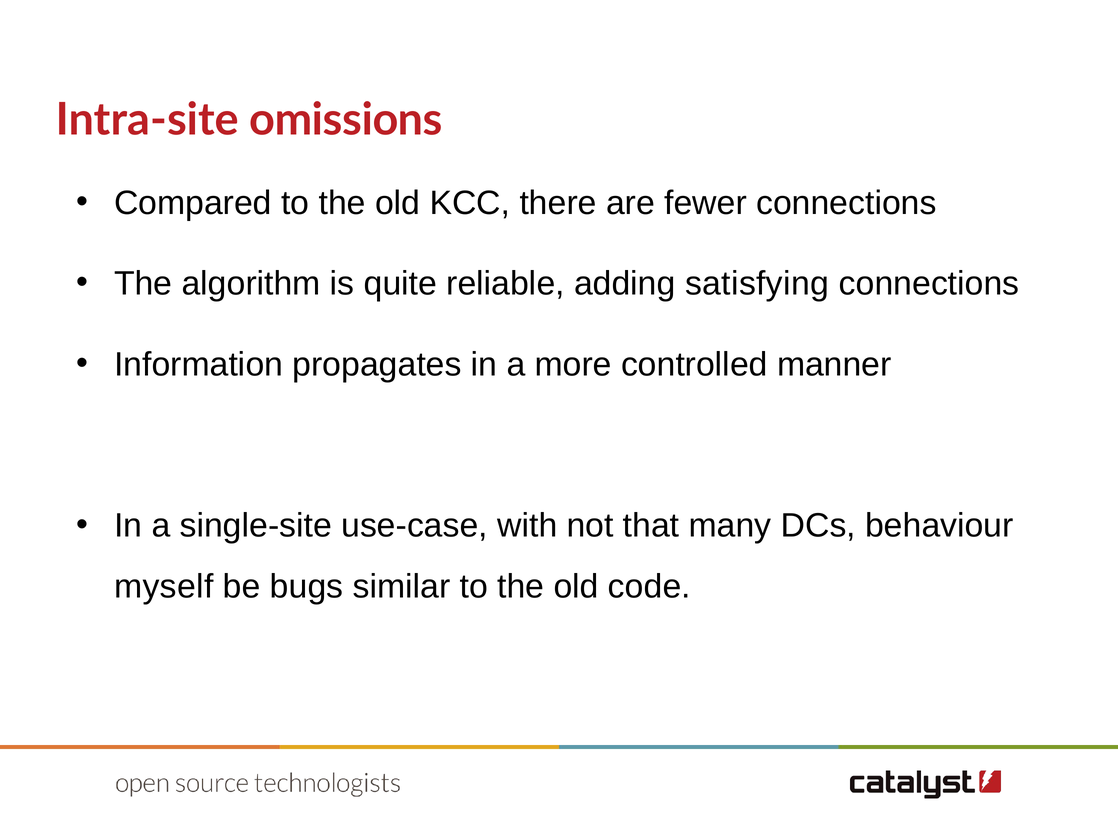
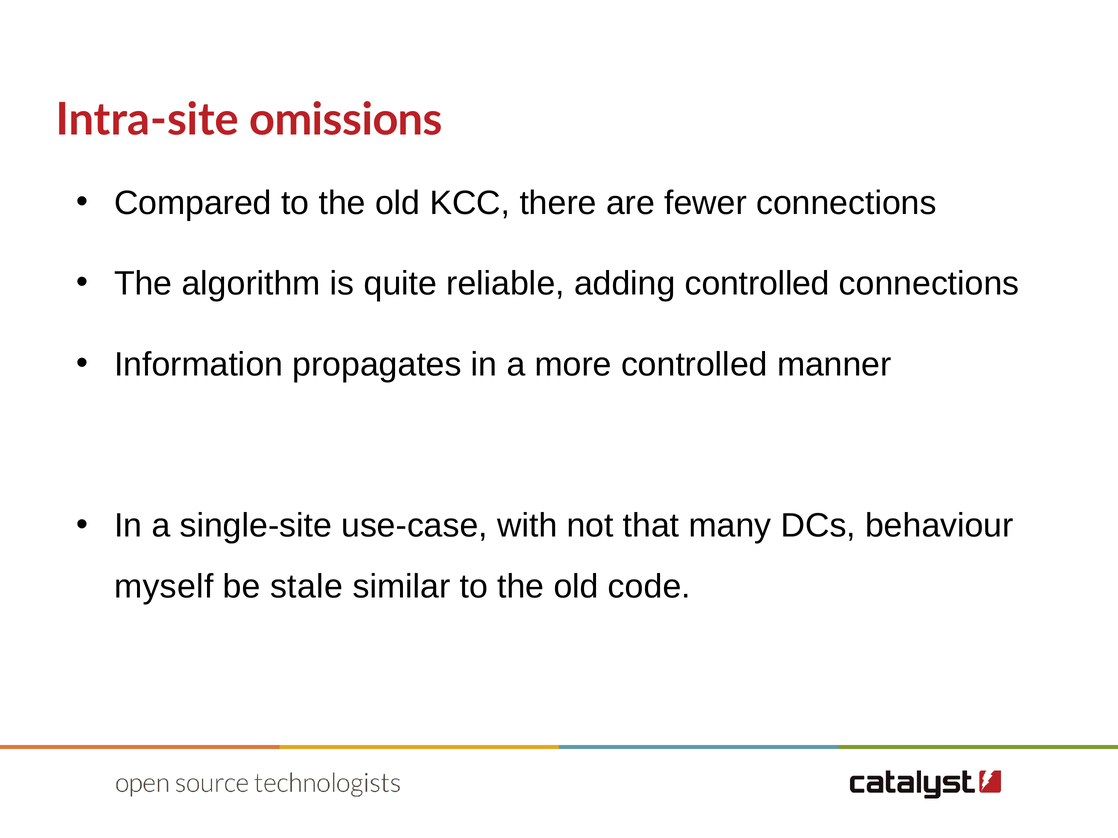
adding satisfying: satisfying -> controlled (757, 284)
bugs: bugs -> stale (306, 587)
